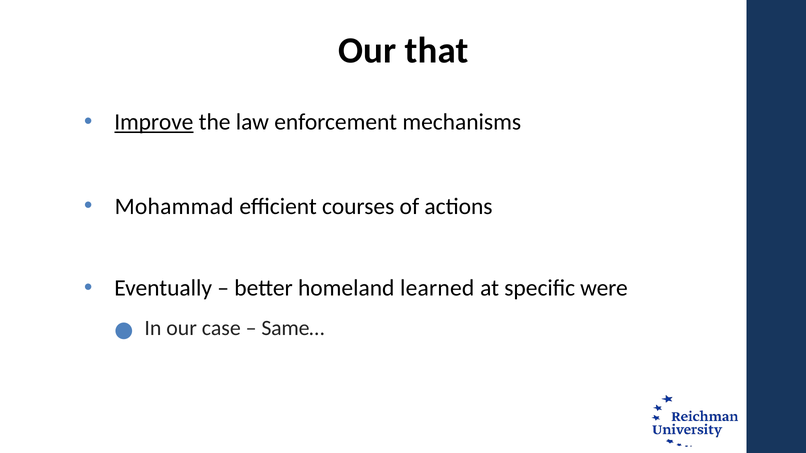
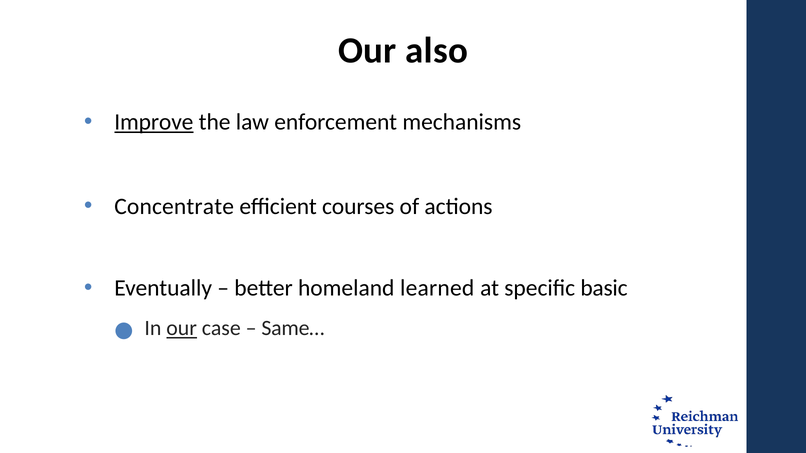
that: that -> also (437, 50)
Mohammad: Mohammad -> Concentrate (174, 207)
were: were -> basic (604, 288)
our underline: none -> present (182, 329)
